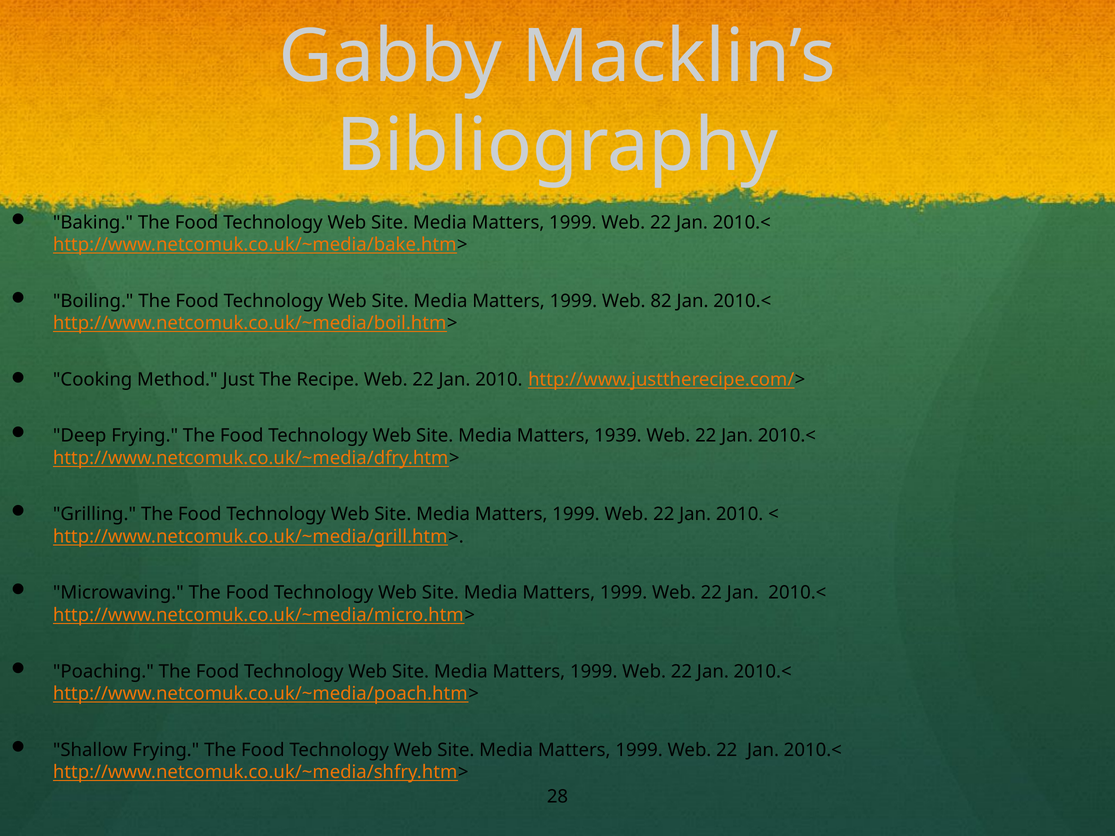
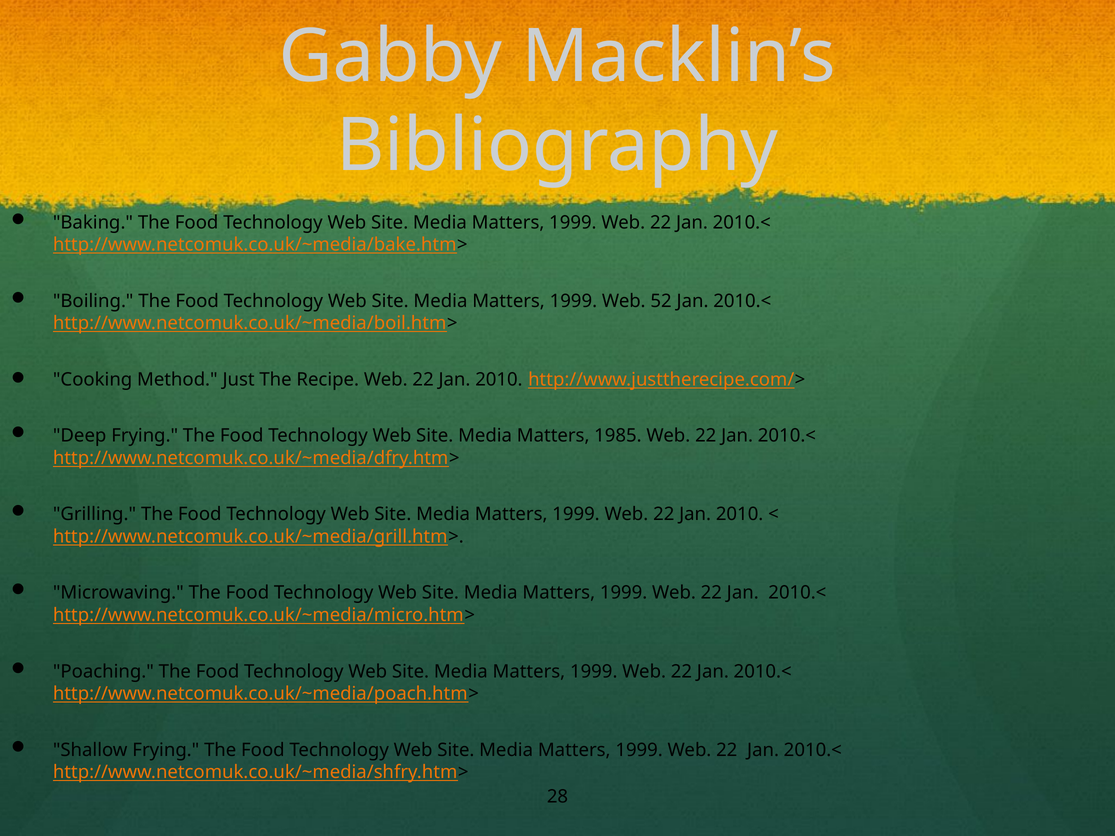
82: 82 -> 52 (661, 301)
1939: 1939 -> 1985 (618, 436)
